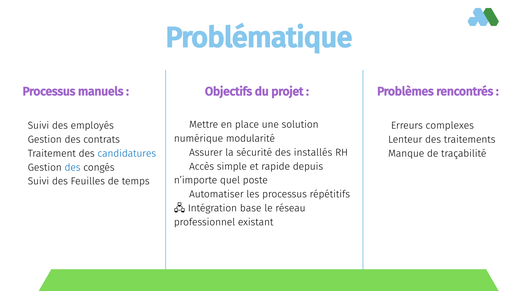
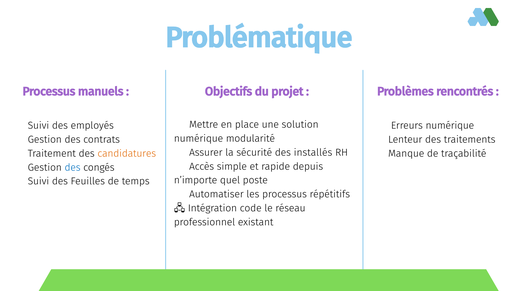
⚠️Erreurs complexes: complexes -> numérique (450, 126)
candidatures colour: blue -> orange (127, 154)
base: base -> code (251, 209)
